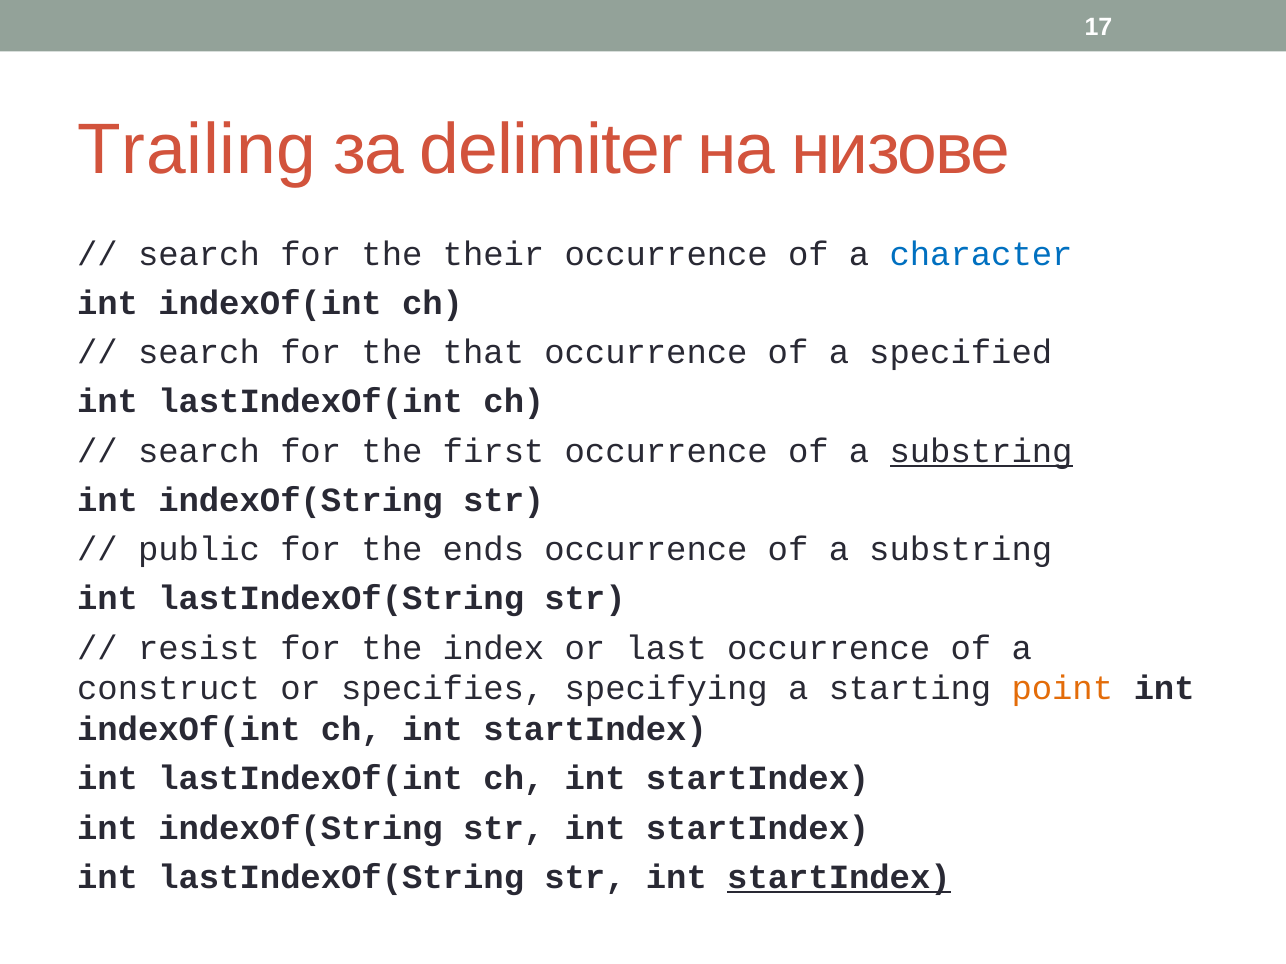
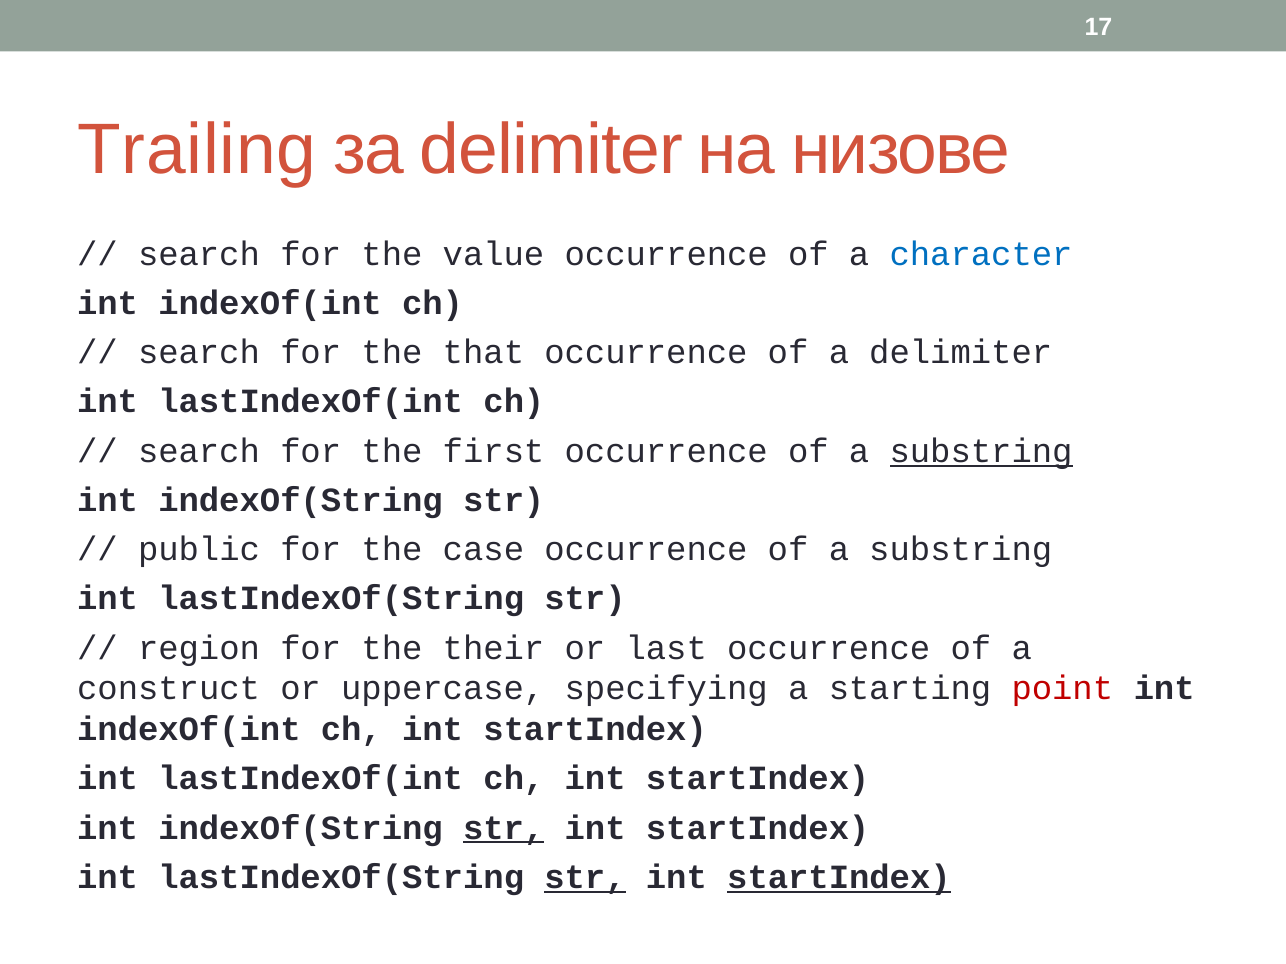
their: their -> value (494, 254)
a specified: specified -> delimiter (961, 353)
ends: ends -> case (483, 550)
resist: resist -> region (199, 648)
index: index -> their (494, 648)
specifies: specifies -> uppercase (443, 689)
point colour: orange -> red (1062, 689)
str underline: none -> present (504, 828)
str underline: none -> present (585, 878)
